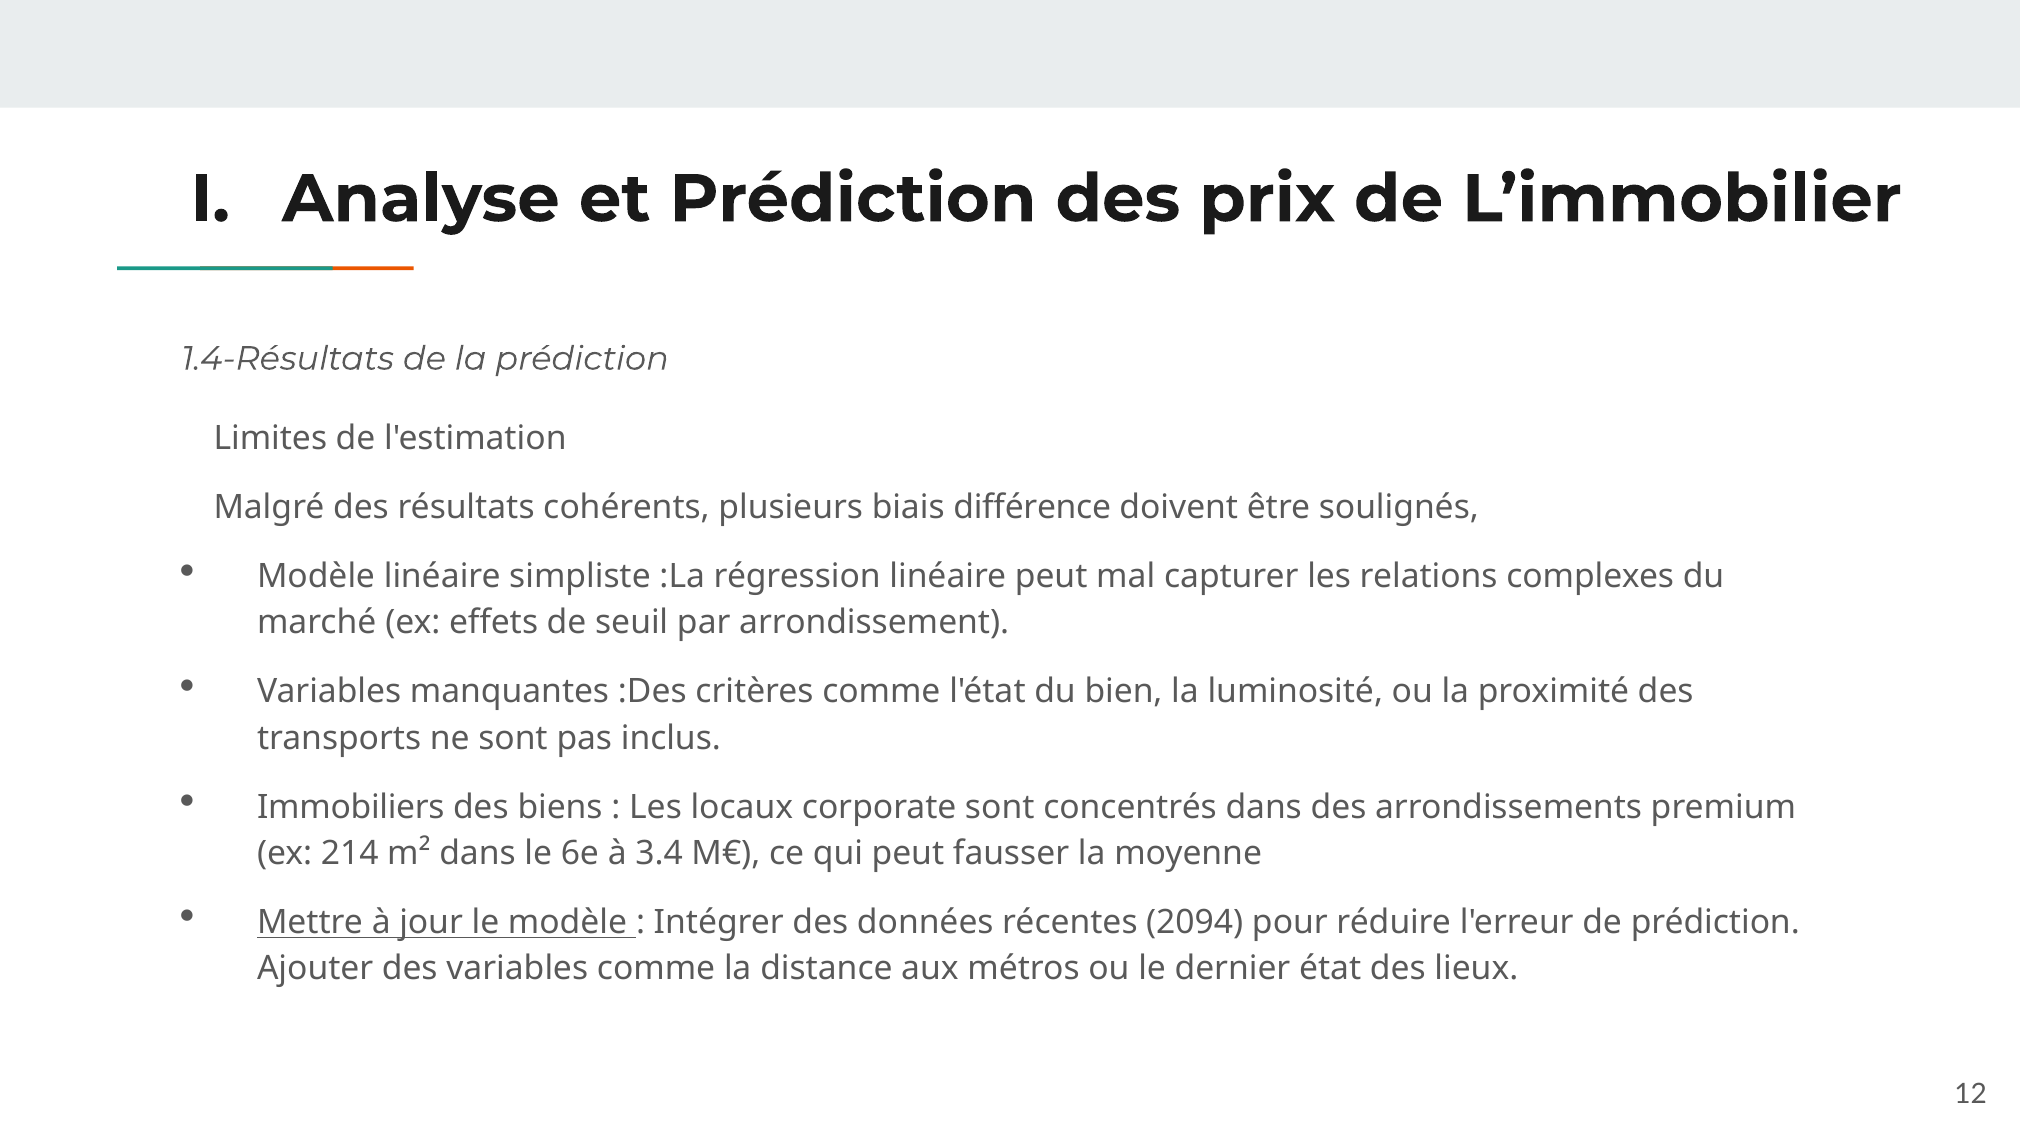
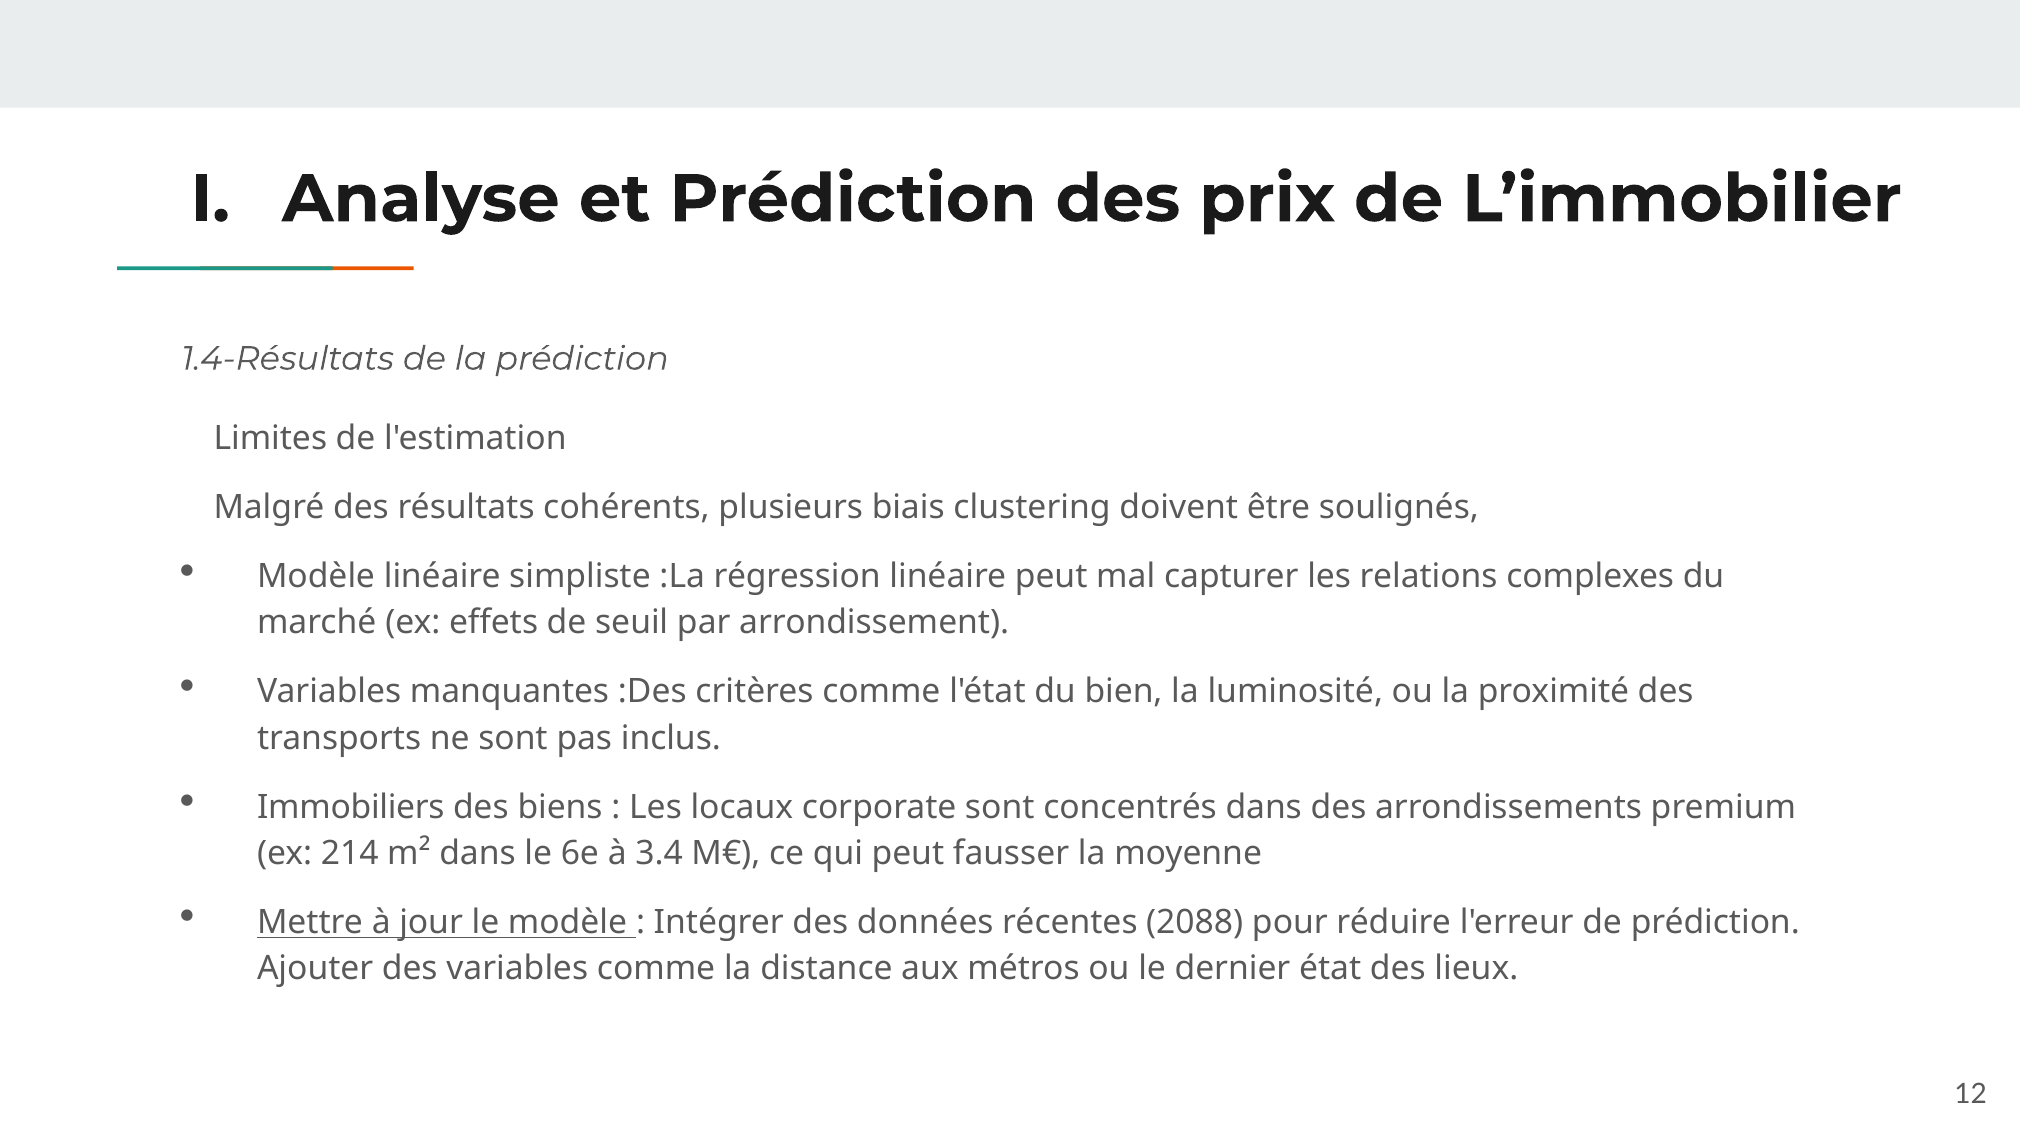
différence: différence -> clustering (1032, 508)
2094: 2094 -> 2088 (1195, 922)
